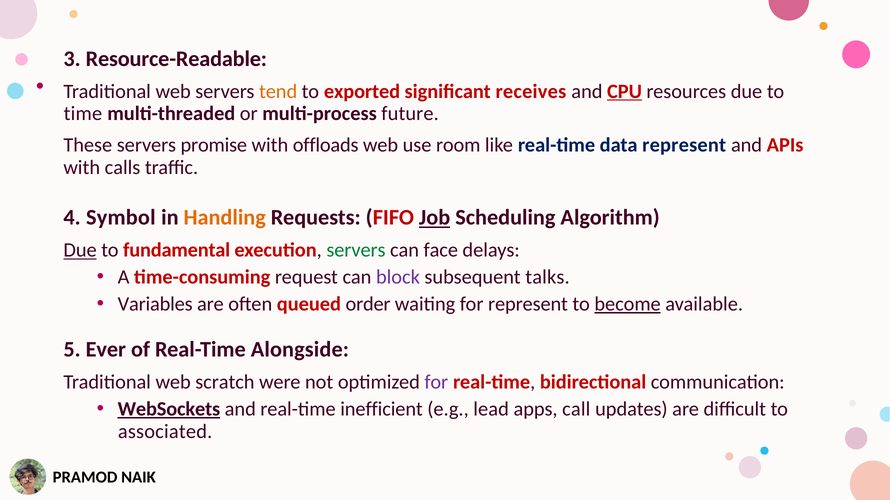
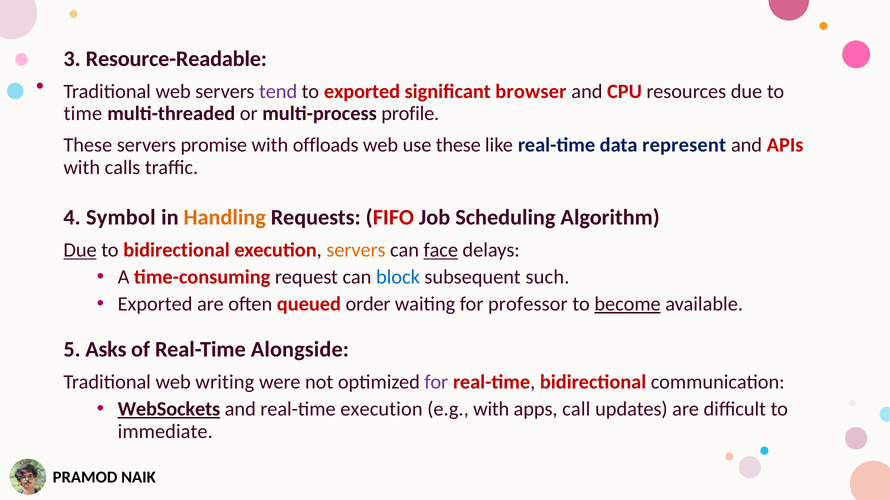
tend colour: orange -> purple (278, 91)
receives: receives -> browser (531, 91)
CPU underline: present -> none (624, 91)
future: future -> profile (410, 114)
use room: room -> these (458, 145)
Job underline: present -> none (435, 218)
to fundamental: fundamental -> bidirectional (177, 251)
servers colour: green -> orange (356, 251)
face underline: none -> present (441, 251)
block colour: purple -> blue (398, 277)
talks: talks -> such (547, 277)
Variables: Variables -> Exported (155, 304)
for represent: represent -> professor (528, 304)
Ever: Ever -> Asks (106, 350)
scratch: scratch -> writing (225, 383)
real-time inefficient: inefficient -> execution (381, 410)
e.g lead: lead -> with (491, 410)
associated: associated -> immediate (165, 432)
